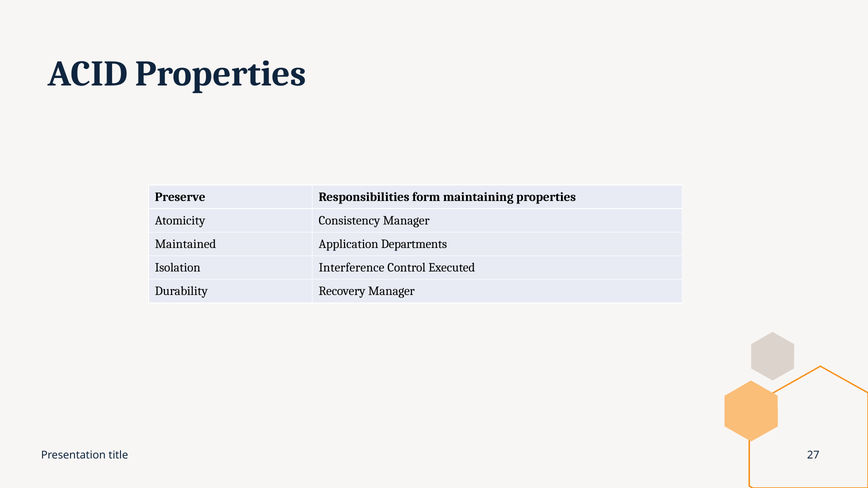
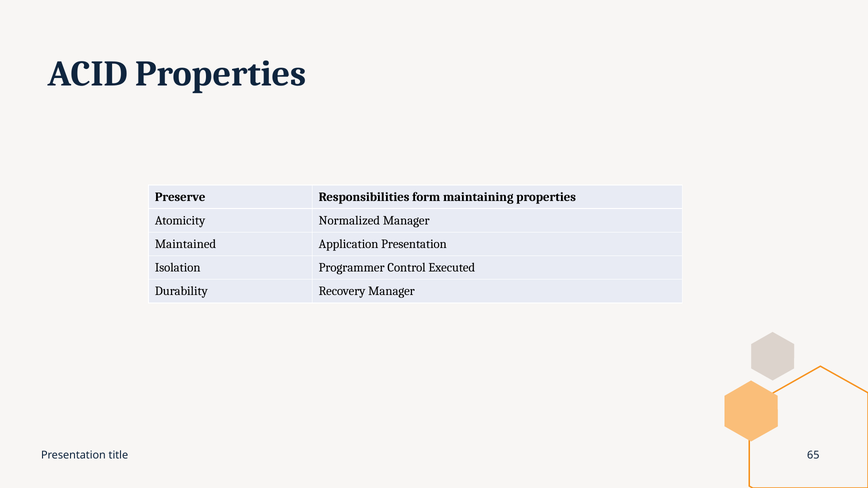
Consistency: Consistency -> Normalized (349, 221)
Application Departments: Departments -> Presentation (414, 244)
Interference: Interference -> Programmer (352, 268)
27: 27 -> 65 (813, 456)
